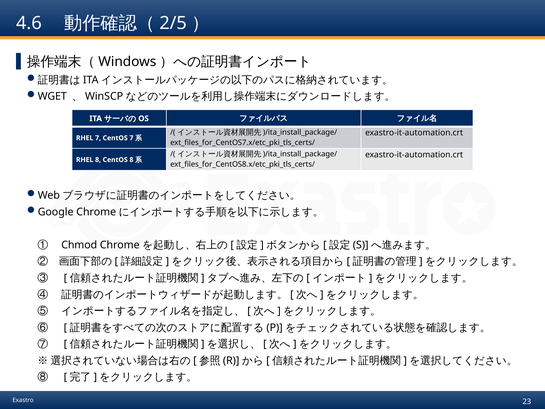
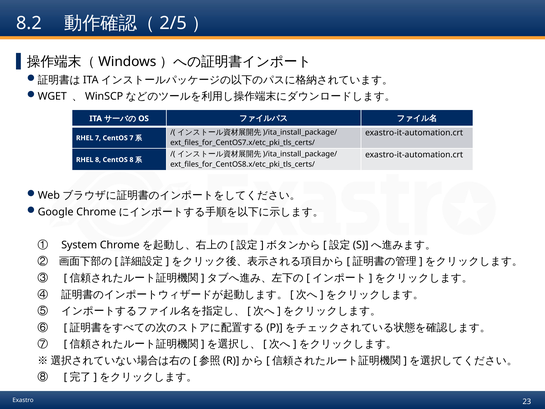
4.6: 4.6 -> 8.2 (29, 23)
Chmod: Chmod -> System (79, 245)
